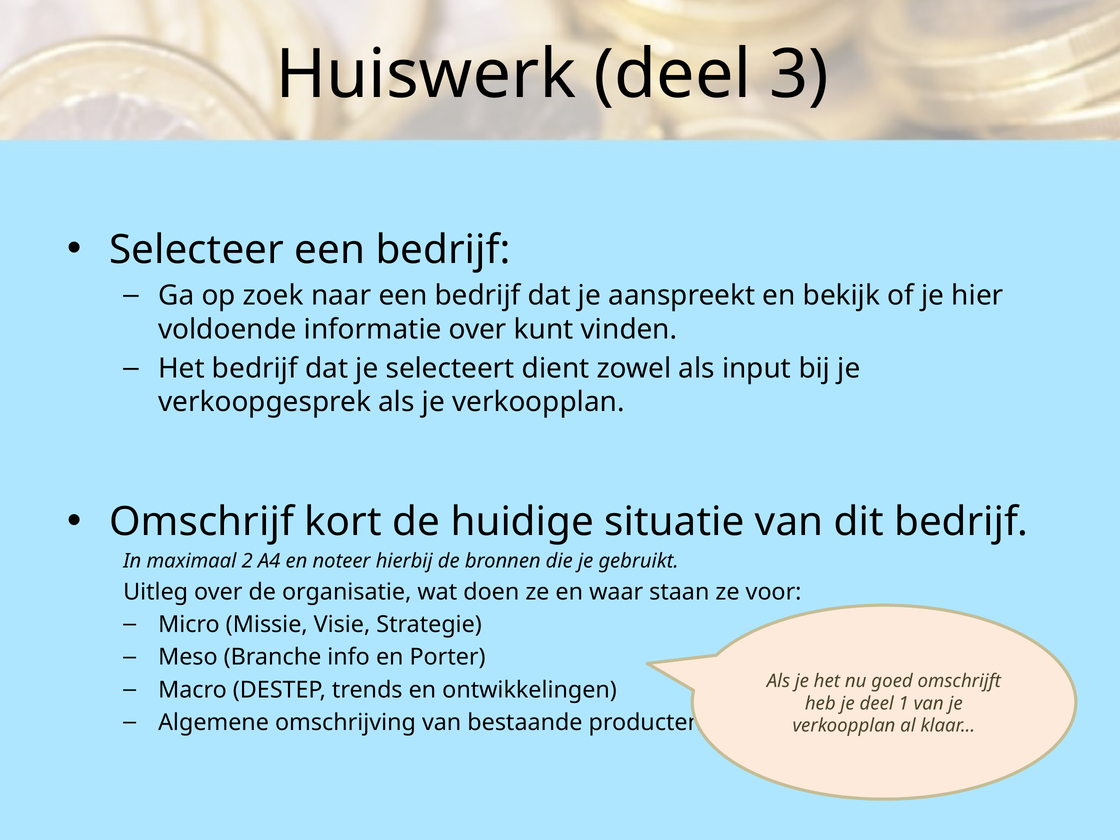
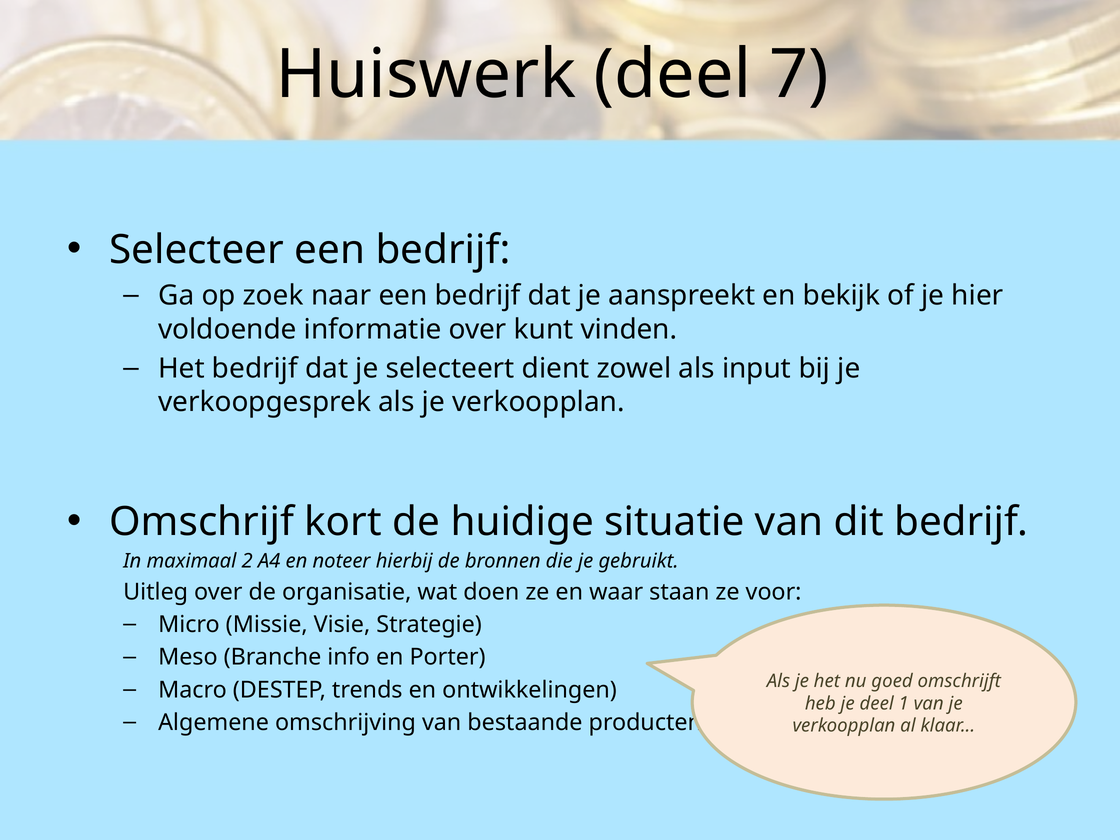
3: 3 -> 7 (799, 75)
